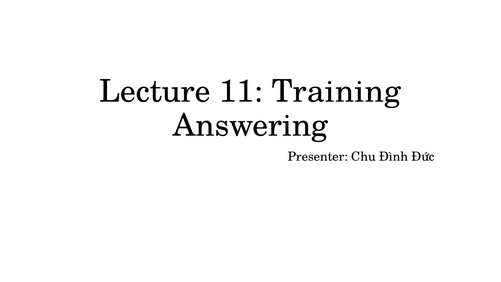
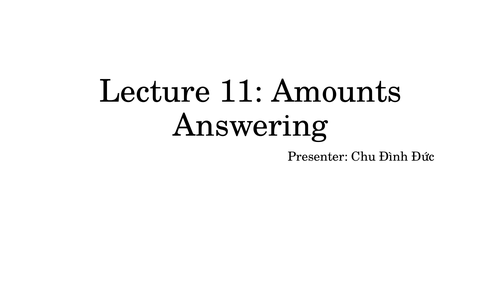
Training: Training -> Amounts (337, 91)
